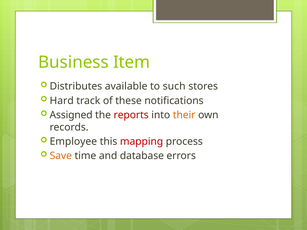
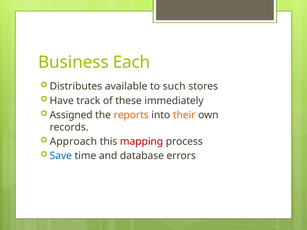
Item: Item -> Each (132, 62)
Hard: Hard -> Have (62, 101)
notifications: notifications -> immediately (174, 101)
reports colour: red -> orange (131, 115)
Employee: Employee -> Approach (73, 142)
Save colour: orange -> blue (61, 156)
